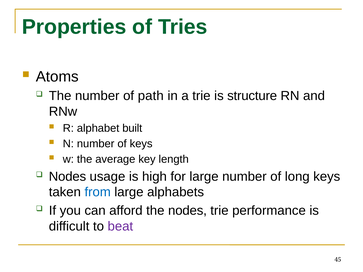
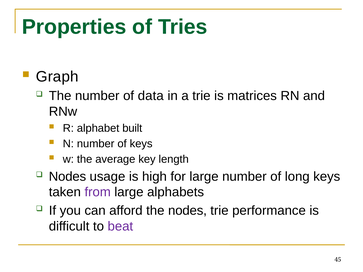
Atoms: Atoms -> Graph (57, 77)
path: path -> data (151, 96)
structure: structure -> matrices (252, 96)
from colour: blue -> purple (98, 192)
